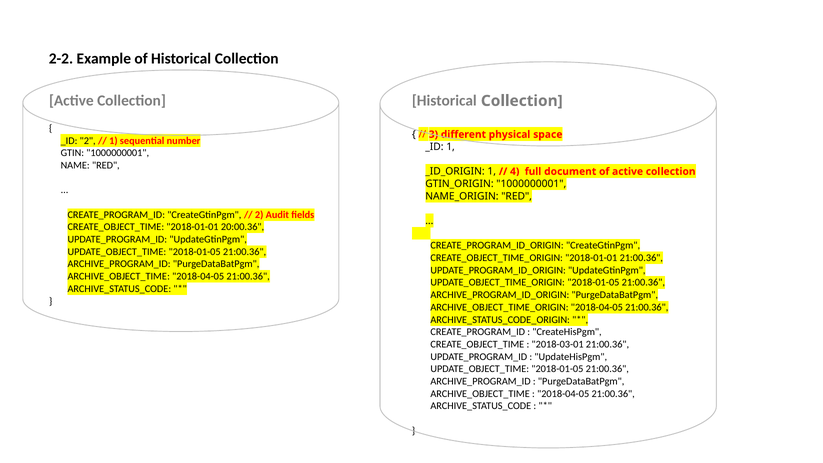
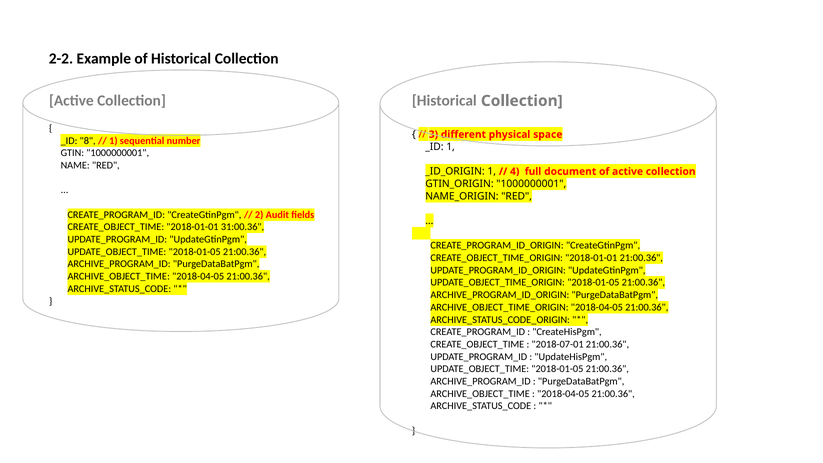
_ID 2: 2 -> 8 (88, 141)
20:00.36: 20:00.36 -> 31:00.36 (243, 227)
2018-03-01: 2018-03-01 -> 2018-07-01 (558, 344)
